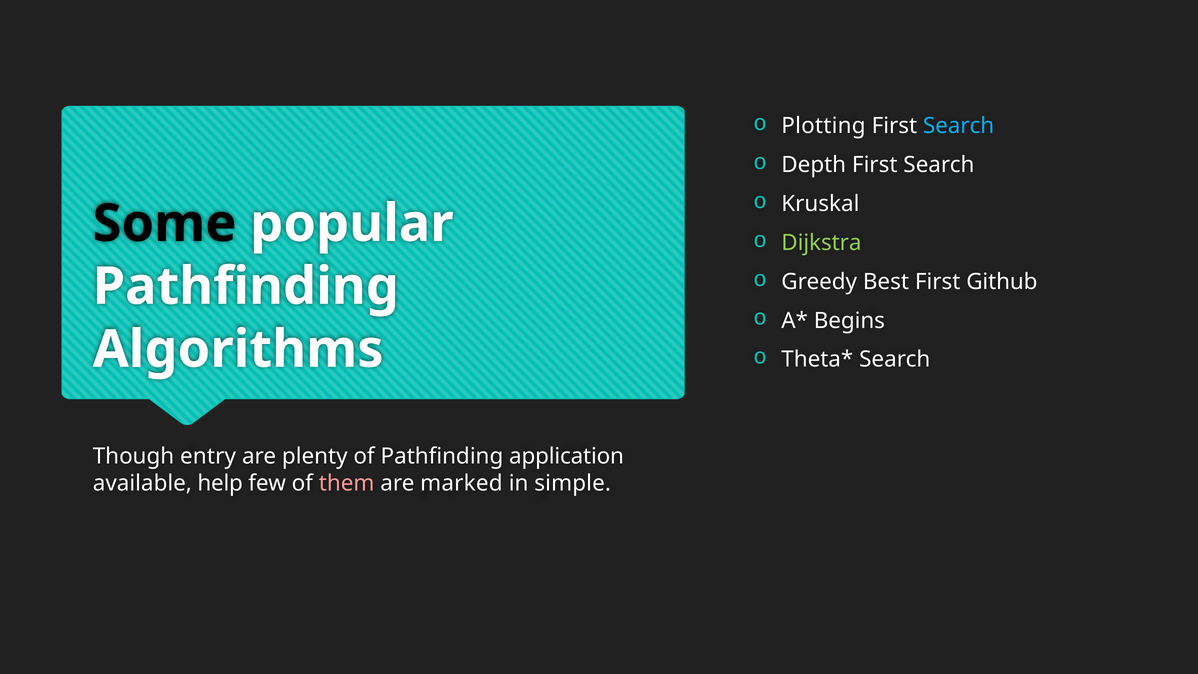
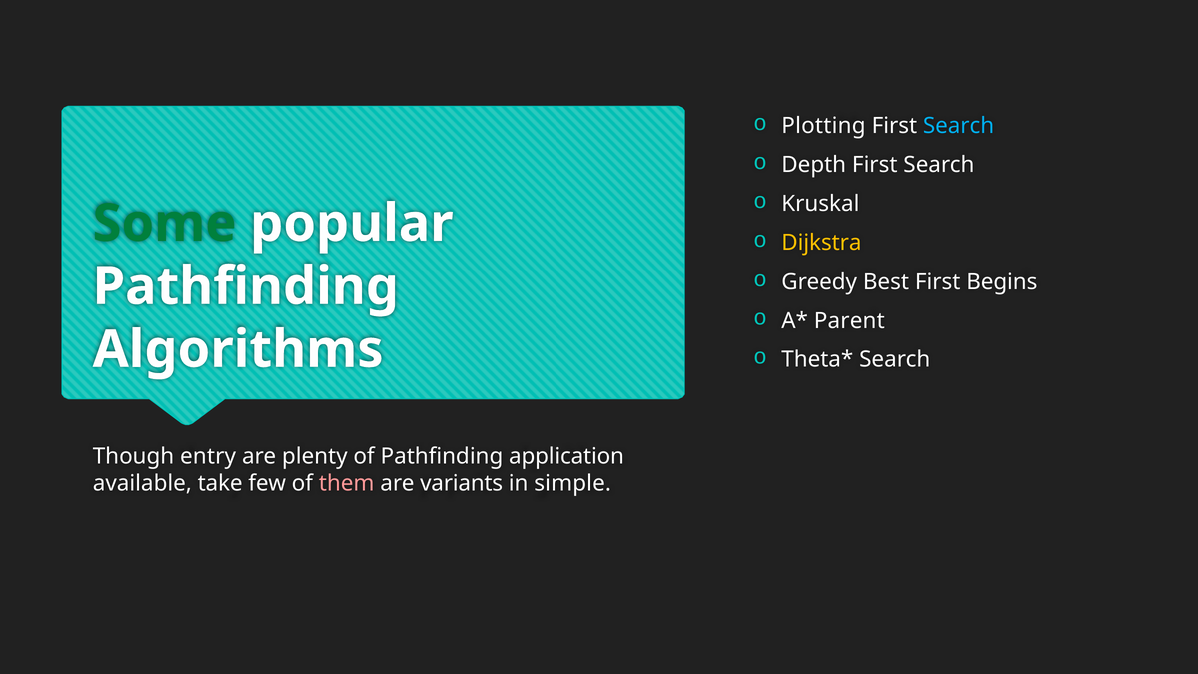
Some colour: black -> green (165, 224)
Dijkstra colour: light green -> yellow (821, 243)
Github: Github -> Begins (1002, 282)
Begins: Begins -> Parent (849, 321)
help: help -> take (220, 483)
marked: marked -> variants (462, 483)
